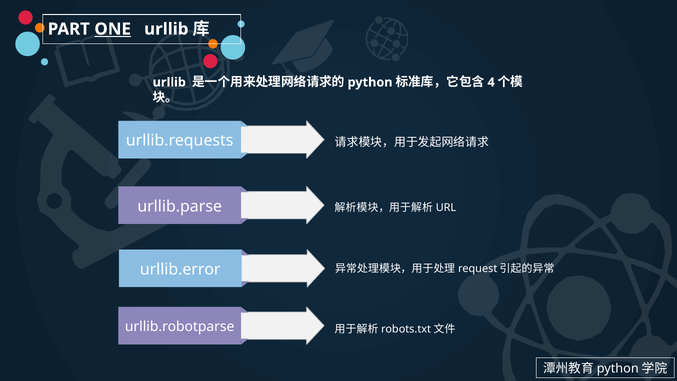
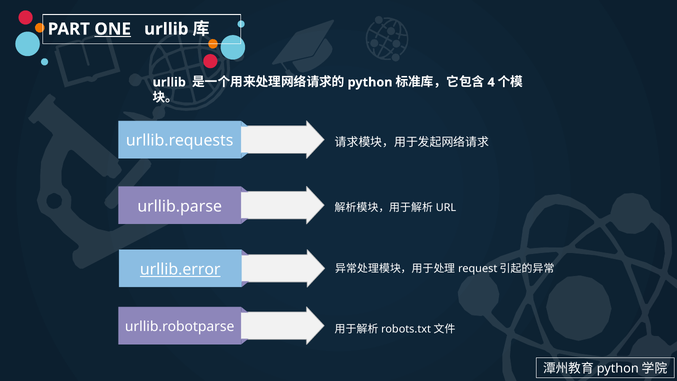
urllib.error underline: none -> present (180, 269)
